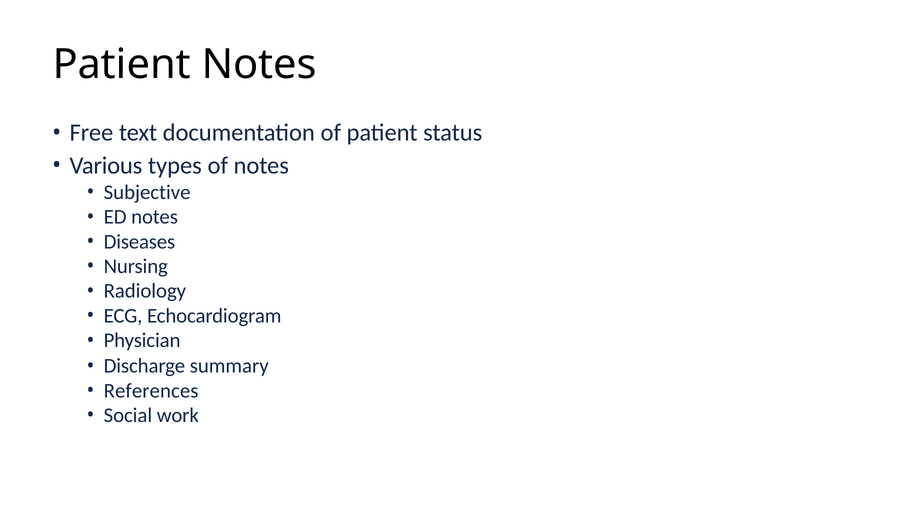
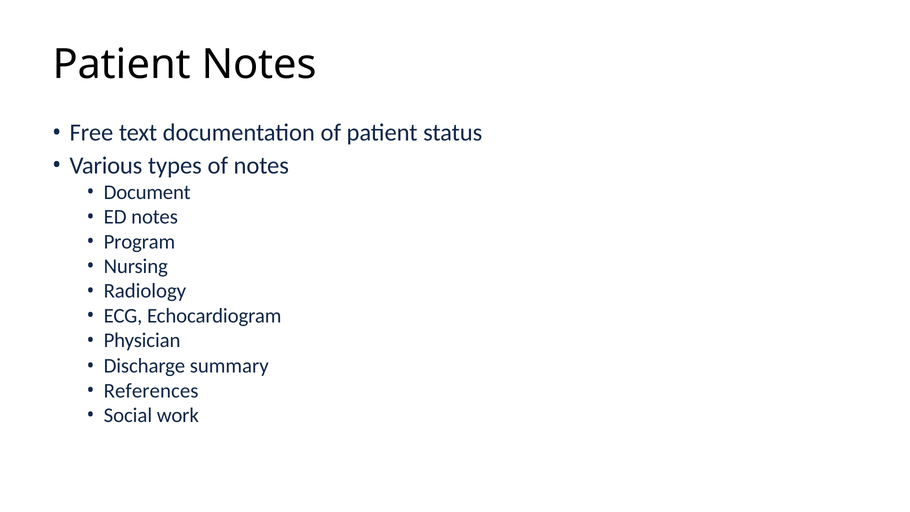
Subjective: Subjective -> Document (147, 192)
Diseases: Diseases -> Program (139, 242)
